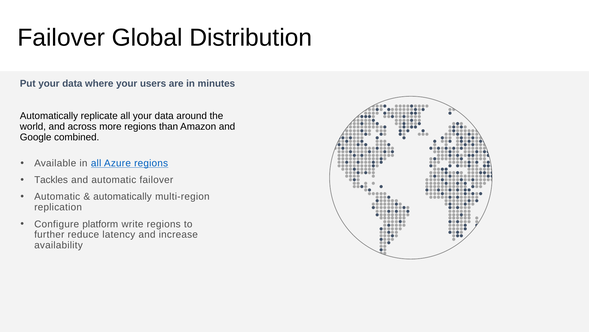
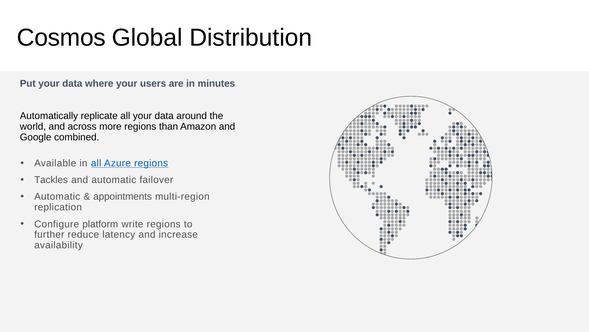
Failover: Failover -> Cosmos (61, 38)
automatically: automatically -> appointments (123, 196)
